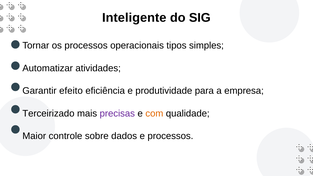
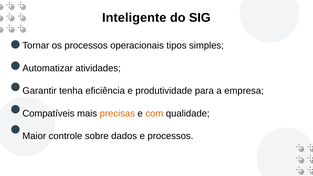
efeito: efeito -> tenha (71, 91)
Terceirizado: Terceirizado -> Compatíveis (48, 113)
precisas colour: purple -> orange (117, 113)
